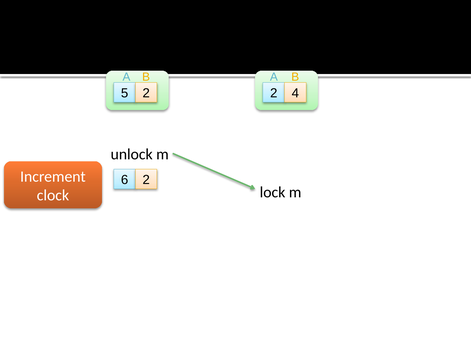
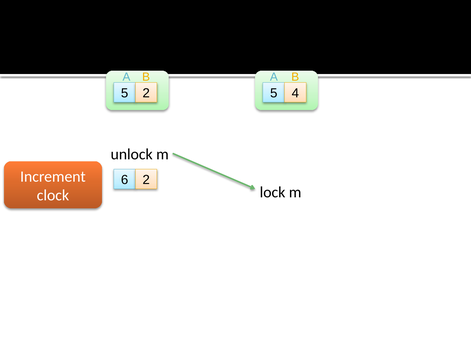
2 2: 2 -> 5 (274, 93)
